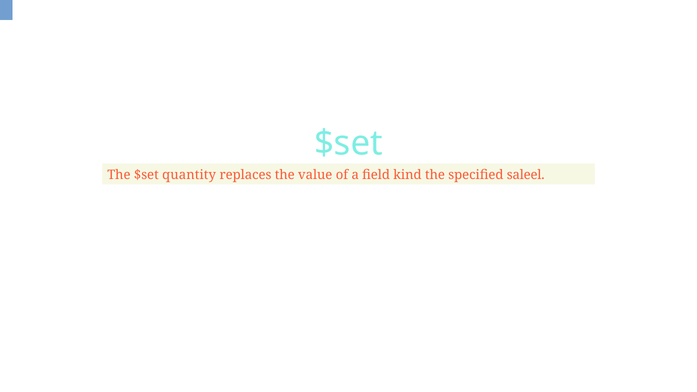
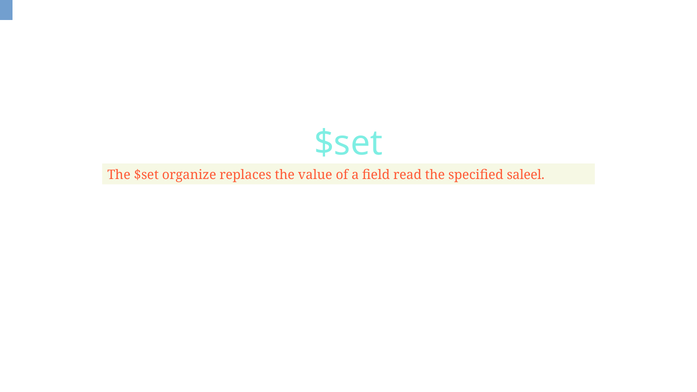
quantity: quantity -> organize (189, 175)
kind: kind -> read (408, 175)
